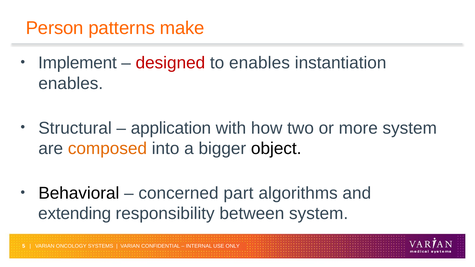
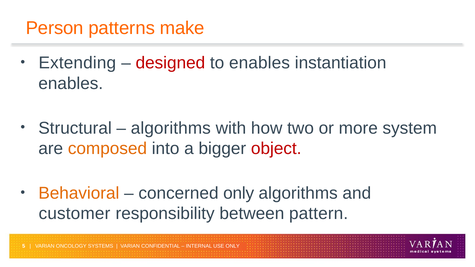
Implement: Implement -> Extending (77, 63)
application: application -> algorithms (171, 128)
object colour: black -> red (276, 149)
Behavioral colour: black -> orange (79, 193)
concerned part: part -> only (239, 193)
extending: extending -> customer (74, 214)
between system: system -> pattern (319, 214)
